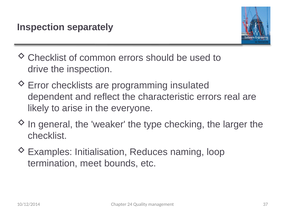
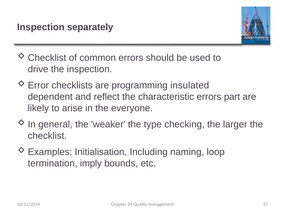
real: real -> part (232, 97)
Reduces: Reduces -> Including (149, 152)
meet: meet -> imply (91, 163)
